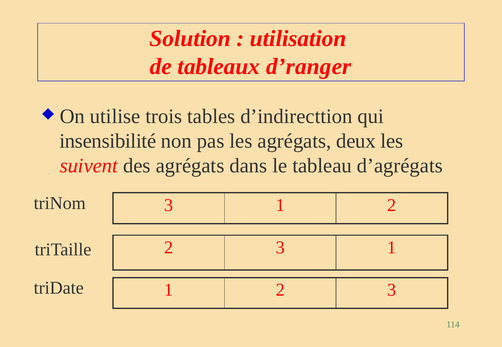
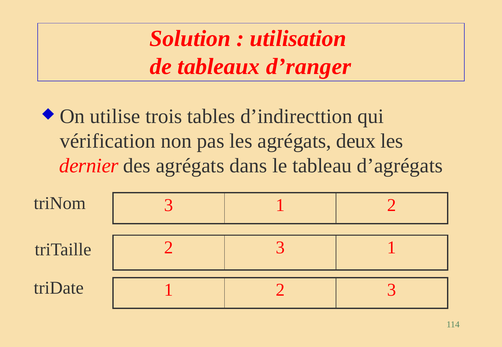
insensibilité: insensibilité -> vérification (108, 141)
suivent: suivent -> dernier (89, 166)
